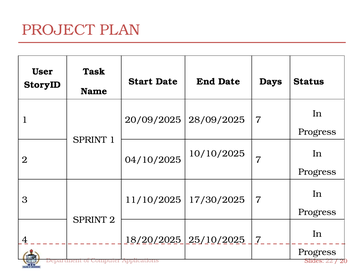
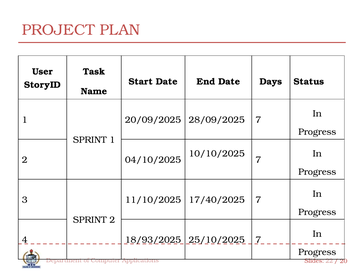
17/30/2025: 17/30/2025 -> 17/40/2025 (217, 200)
18/20/2025: 18/20/2025 -> 18/93/2025 (153, 240)
